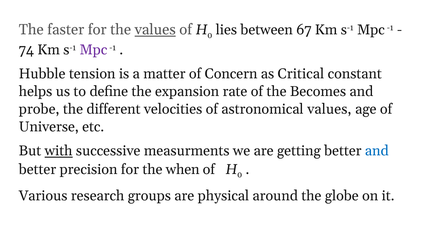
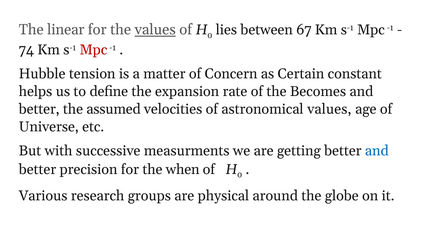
faster: faster -> linear (66, 30)
Mpc colour: purple -> red (93, 50)
Critical: Critical -> Certain (301, 74)
probe: probe -> better (39, 109)
different: different -> assumed (114, 109)
with underline: present -> none (59, 151)
